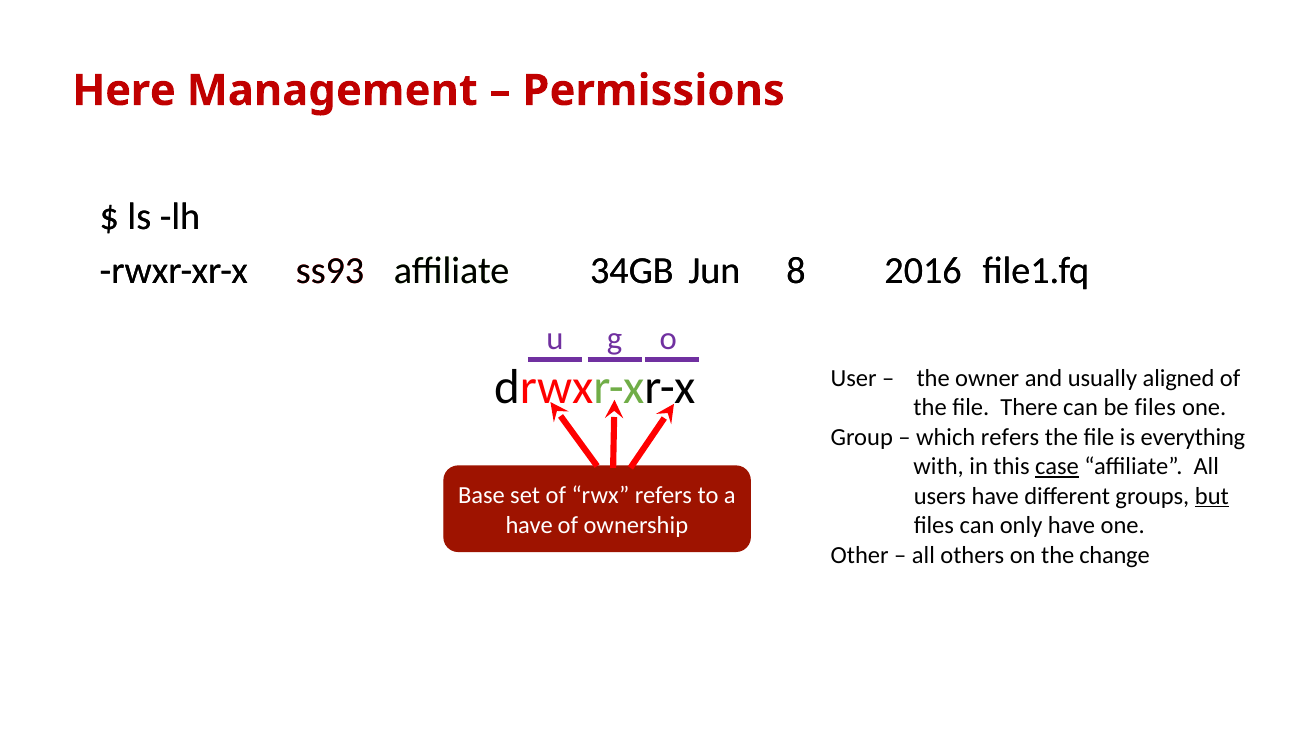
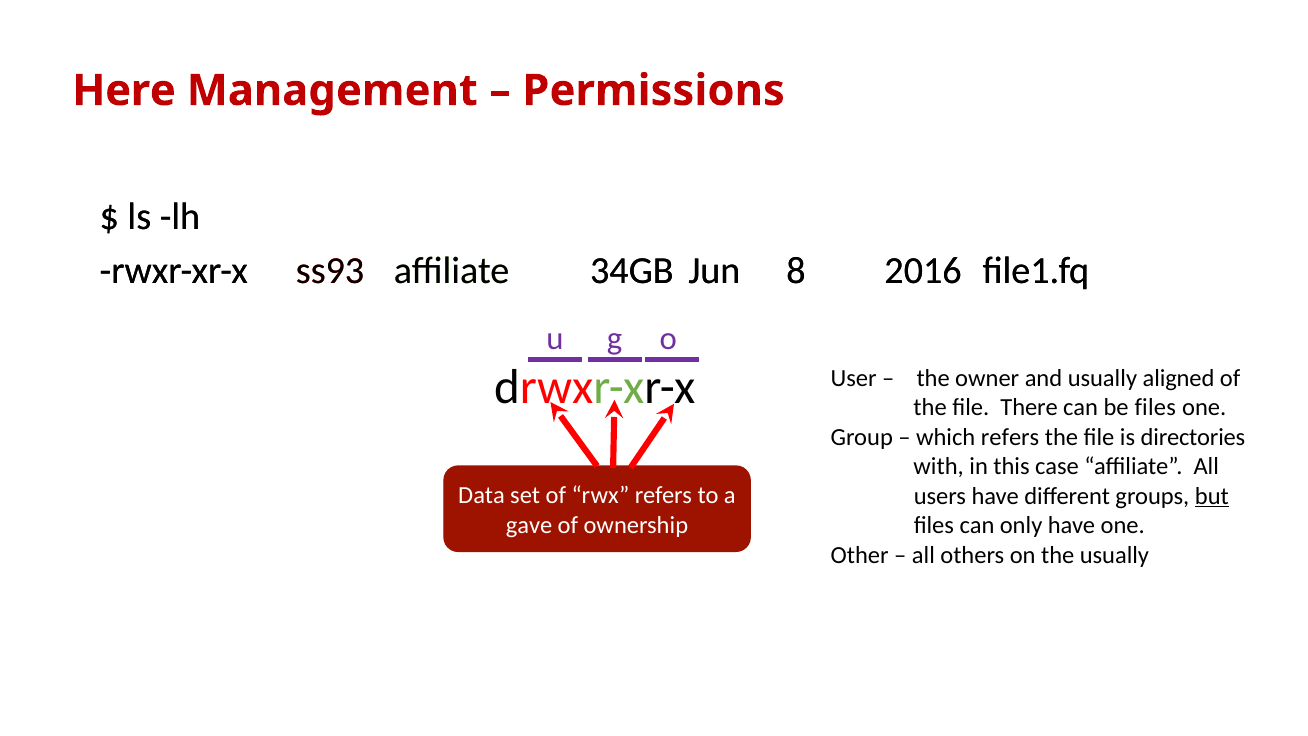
everything: everything -> directories (1193, 437)
case underline: present -> none (1057, 466)
Base: Base -> Data (482, 495)
have: have -> gave (529, 525)
the change: change -> usually (1114, 555)
